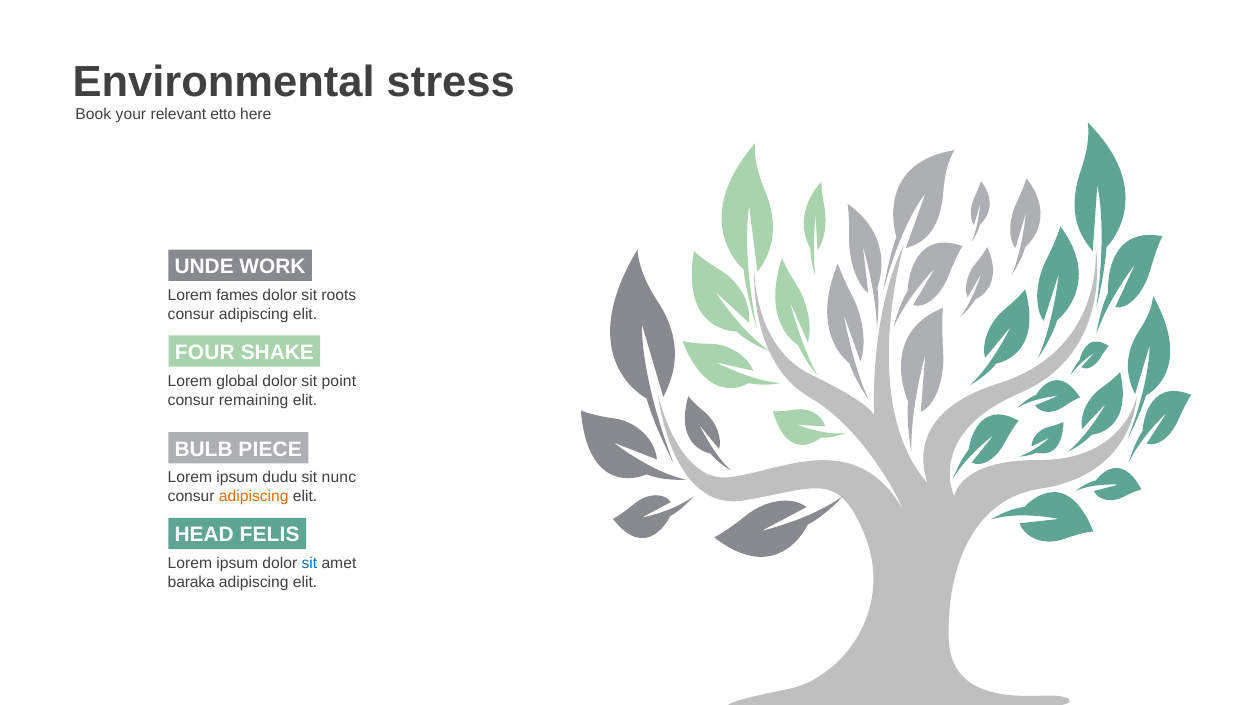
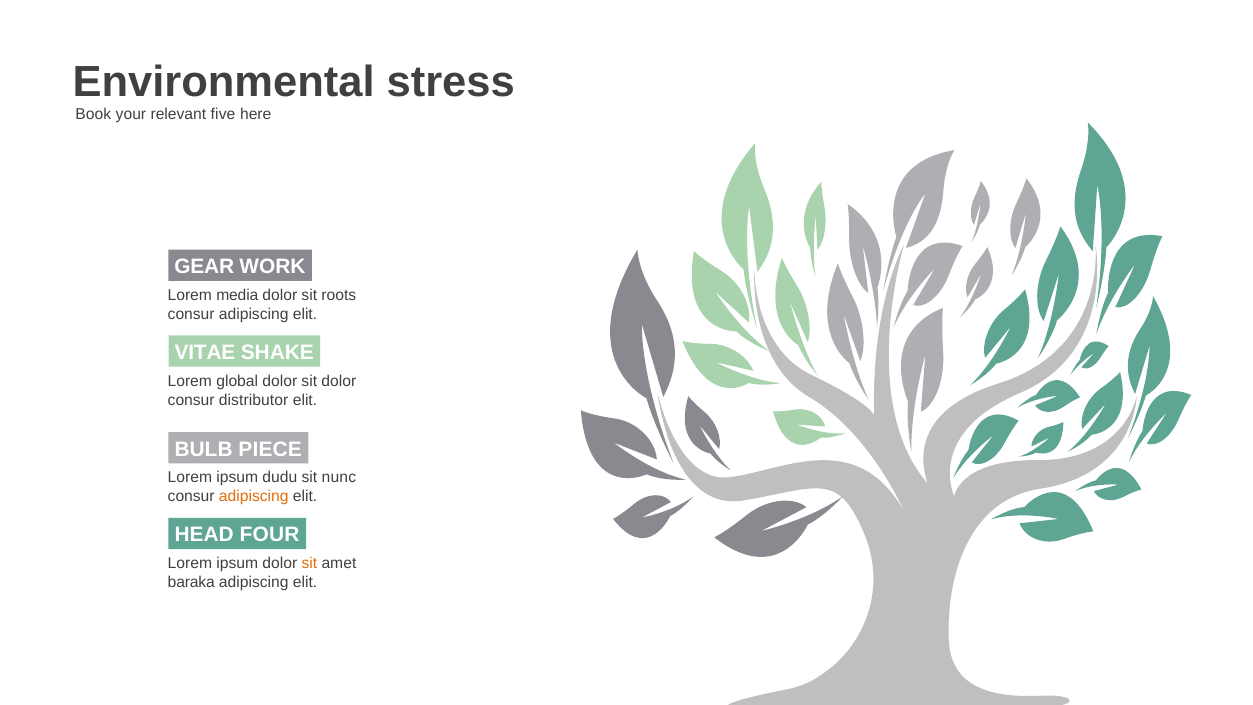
etto: etto -> five (223, 115)
UNDE: UNDE -> GEAR (204, 267)
fames: fames -> media (237, 295)
FOUR: FOUR -> VITAE (205, 352)
sit point: point -> dolor (339, 381)
remaining: remaining -> distributor (254, 400)
FELIS: FELIS -> FOUR (270, 535)
sit colour: blue -> orange (309, 563)
